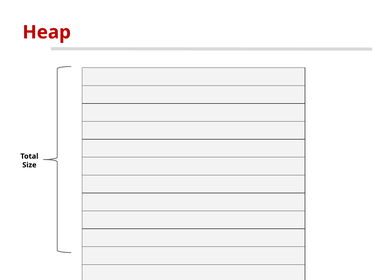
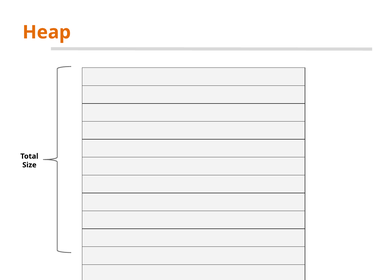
Heap colour: red -> orange (47, 32)
